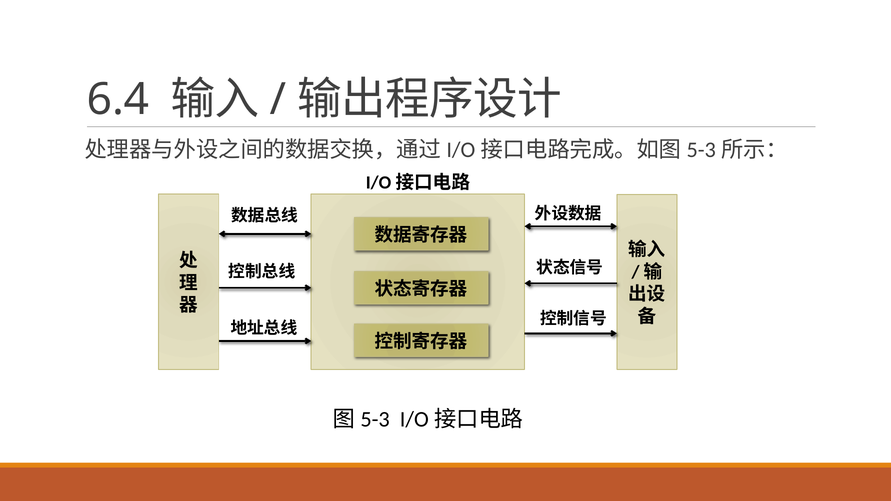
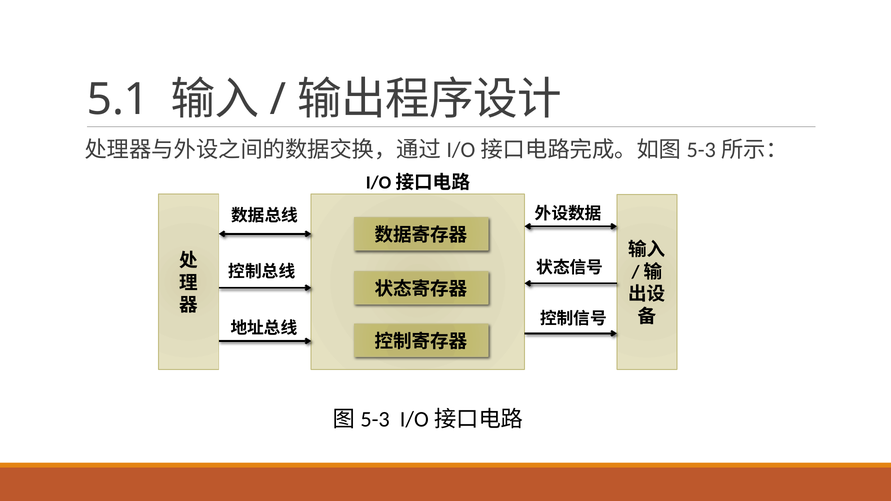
6.4: 6.4 -> 5.1 (118, 100)
